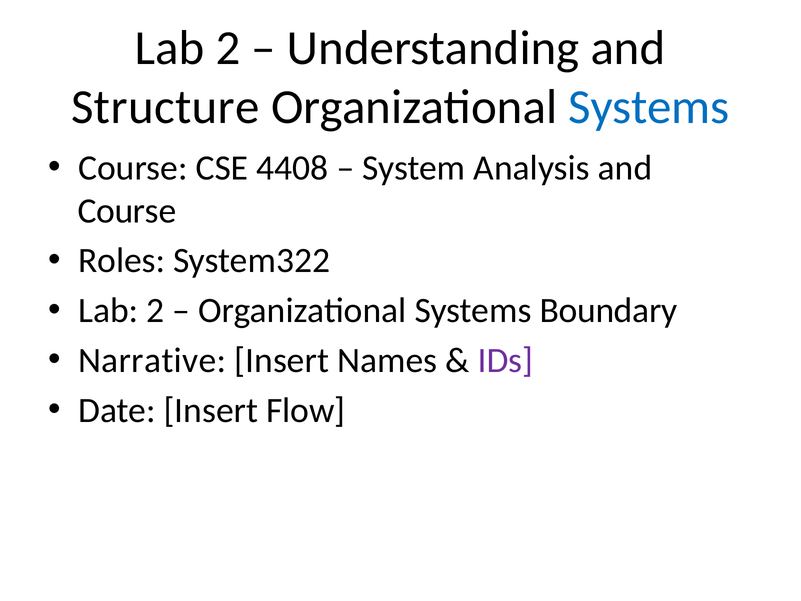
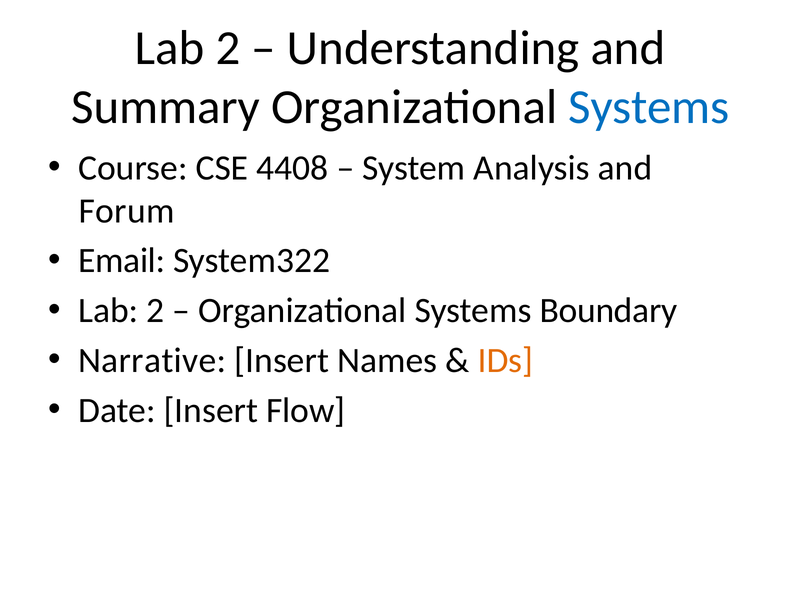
Structure: Structure -> Summary (166, 107)
Course: Course -> Forum (127, 211)
Roles: Roles -> Email (122, 261)
IDs colour: purple -> orange (505, 360)
